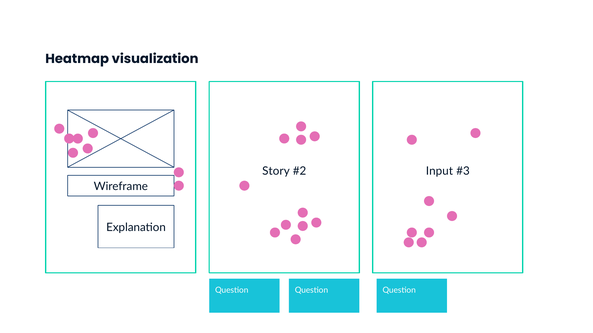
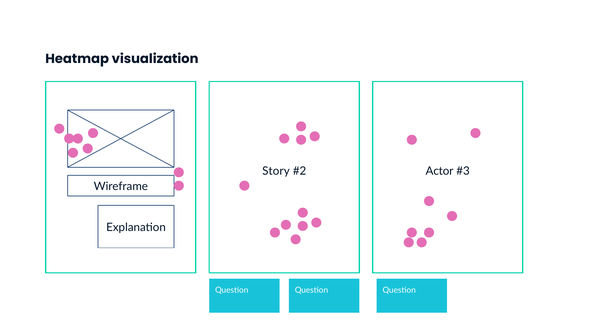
Input: Input -> Actor (440, 171)
